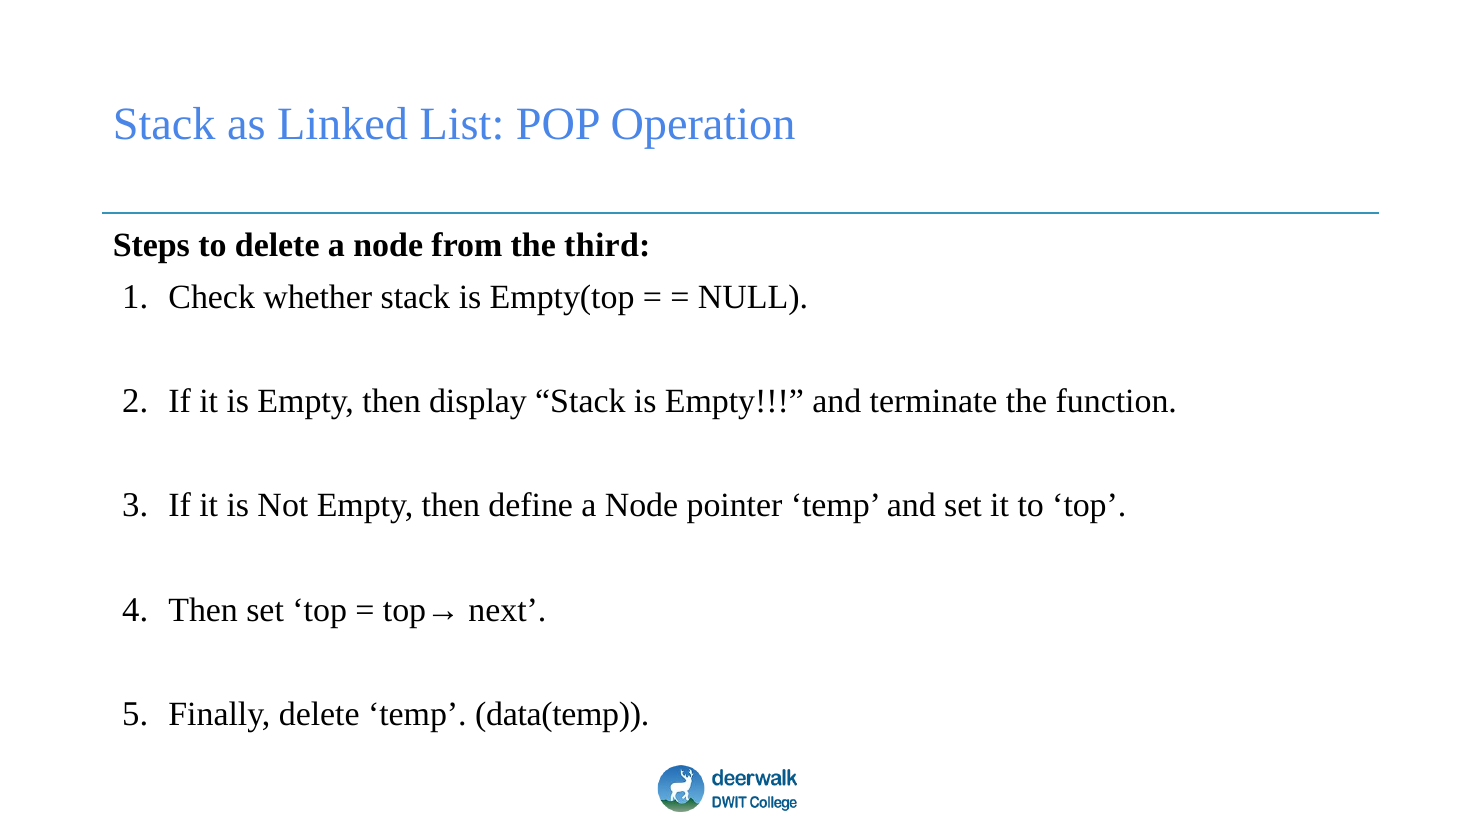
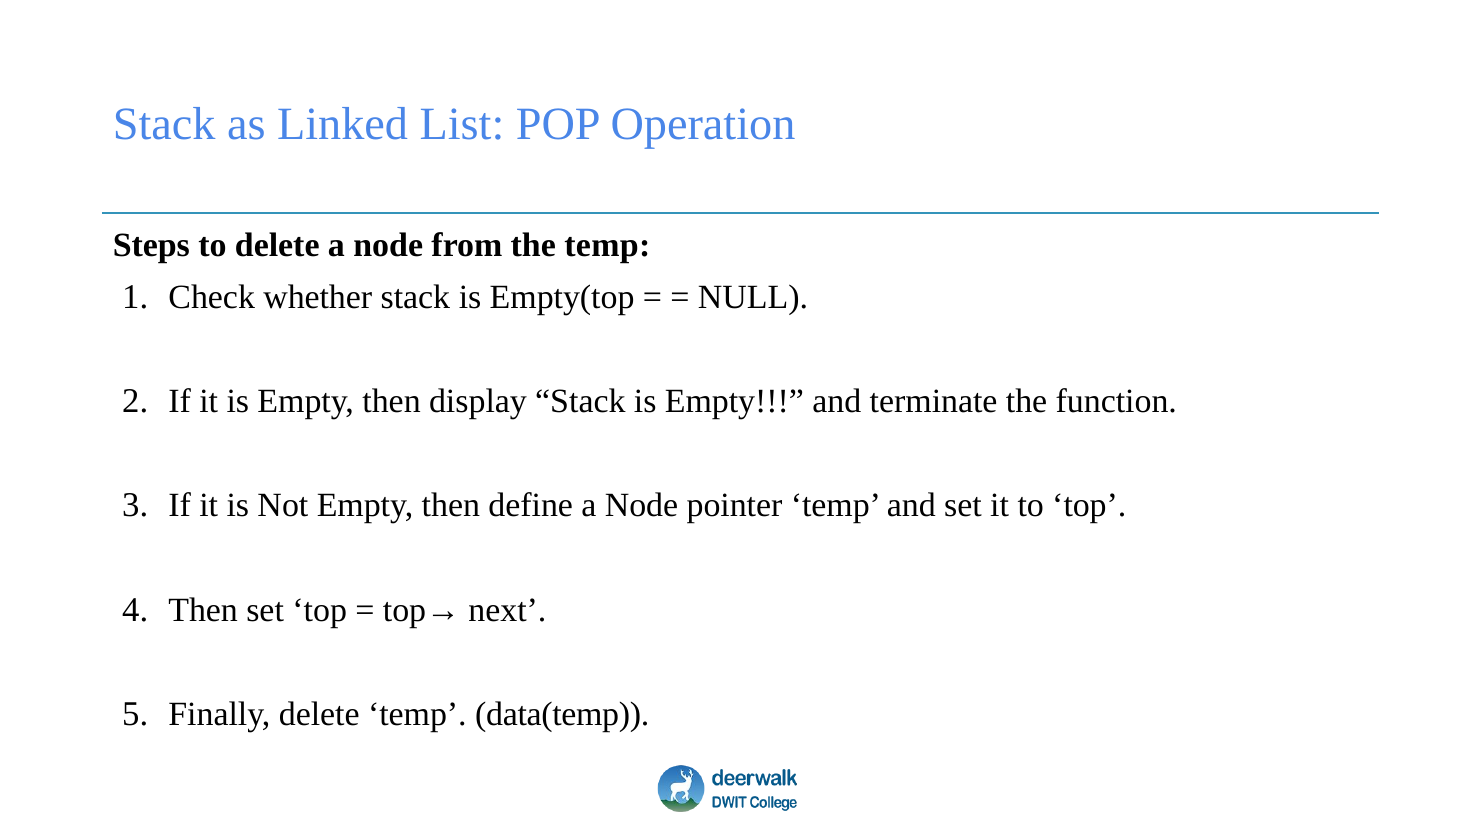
the third: third -> temp (607, 245)
